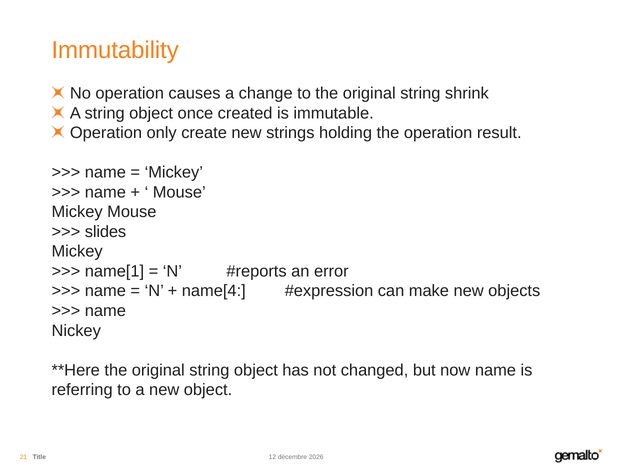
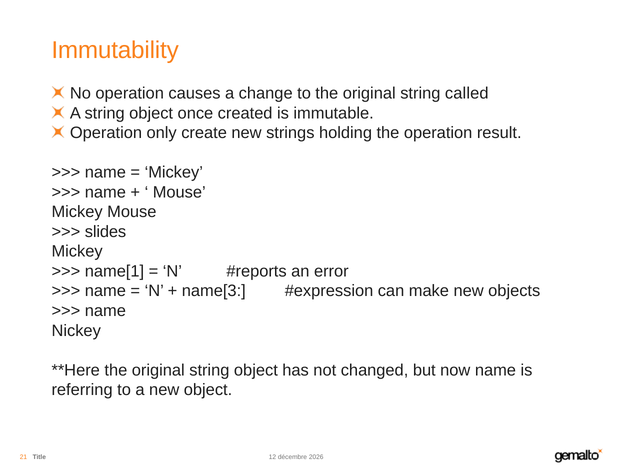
shrink: shrink -> called (467, 94)
name[4: name[4 -> name[3 (214, 291)
